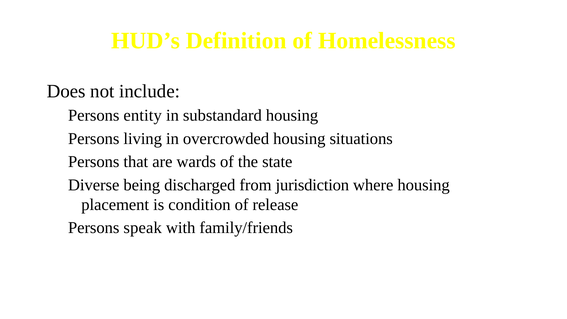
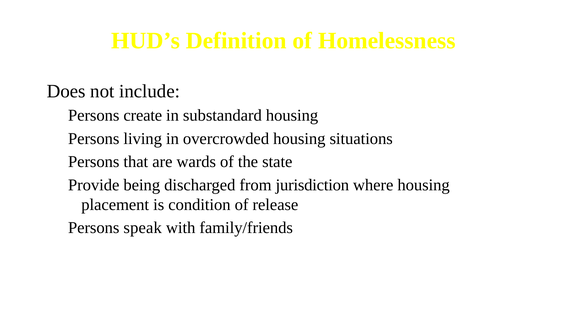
entity: entity -> create (143, 115)
Diverse: Diverse -> Provide (94, 185)
